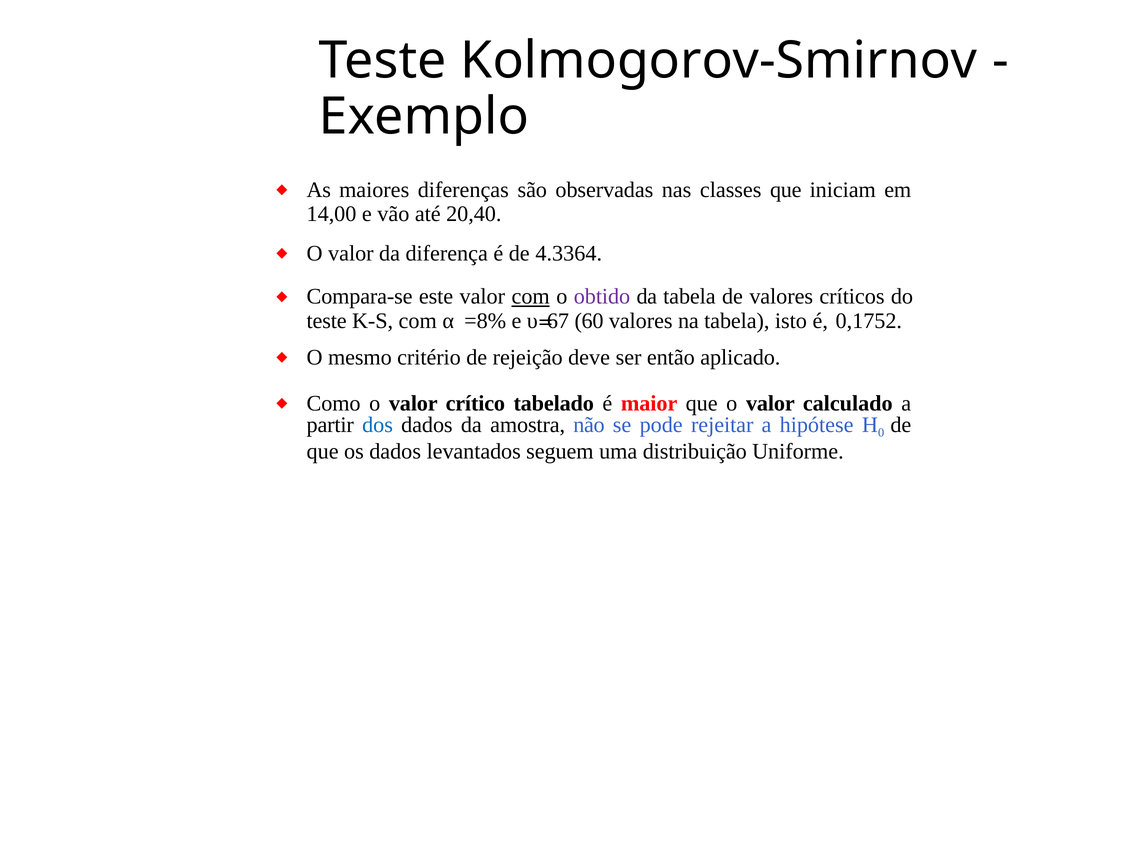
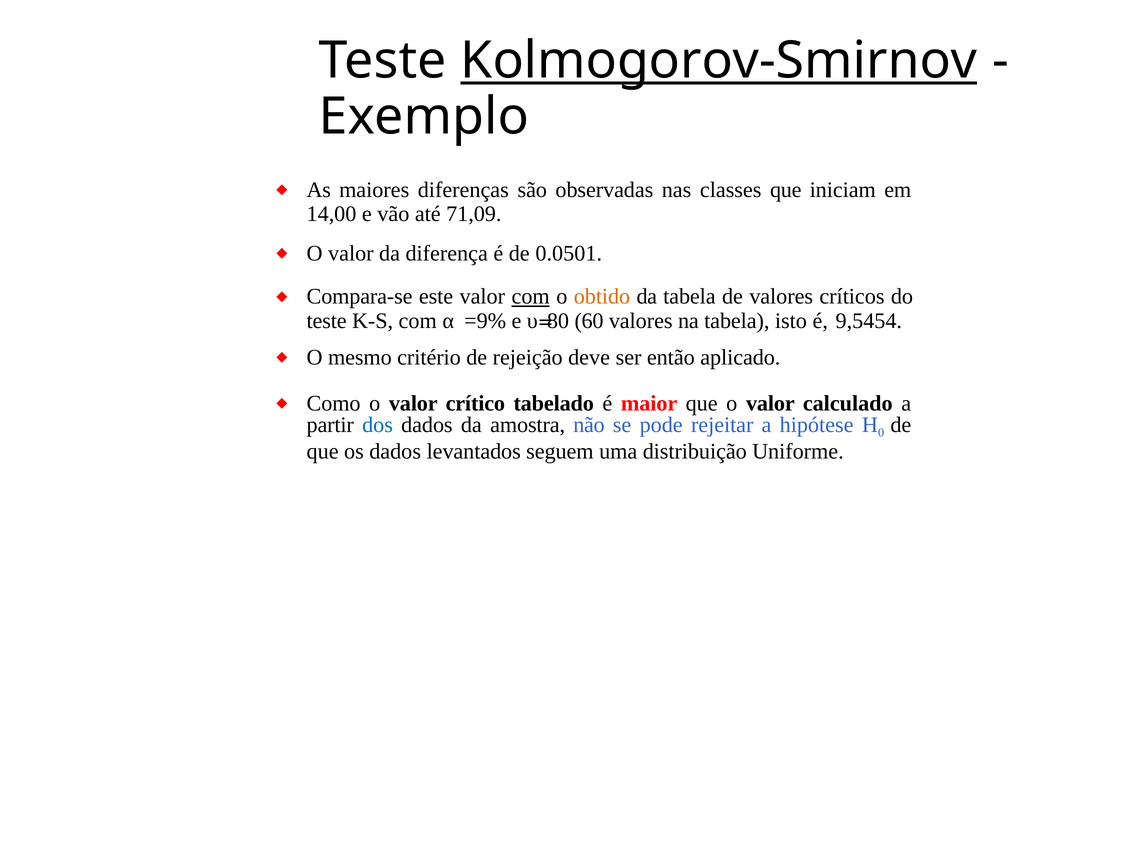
Kolmogorov-Smirnov underline: none -> present (719, 61)
20,40: 20,40 -> 71,09 (474, 214)
4.3364: 4.3364 -> 0.0501 (569, 254)
obtido colour: purple -> orange (602, 297)
=8%: =8% -> =9% (485, 321)
67: 67 -> 80 (558, 321)
0,1752: 0,1752 -> 9,5454 (869, 321)
